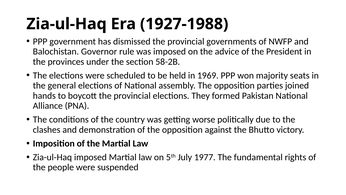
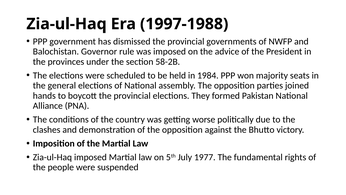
1927-1988: 1927-1988 -> 1997-1988 (184, 24)
1969: 1969 -> 1984 (208, 75)
